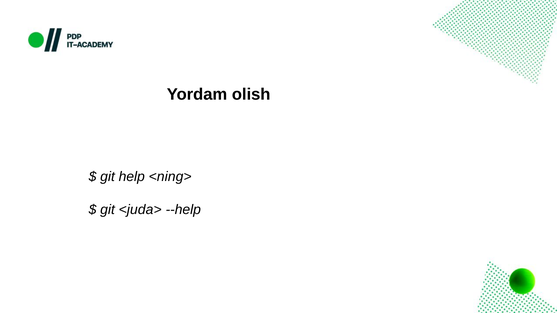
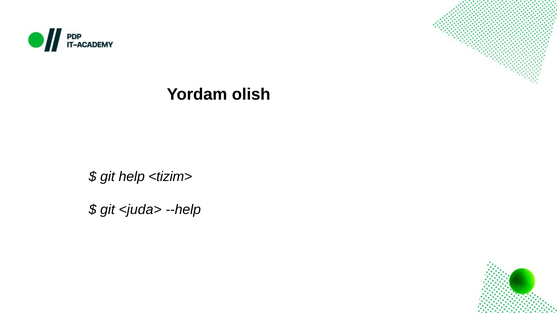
<ning>: <ning> -> <tizim> (170, 177)
